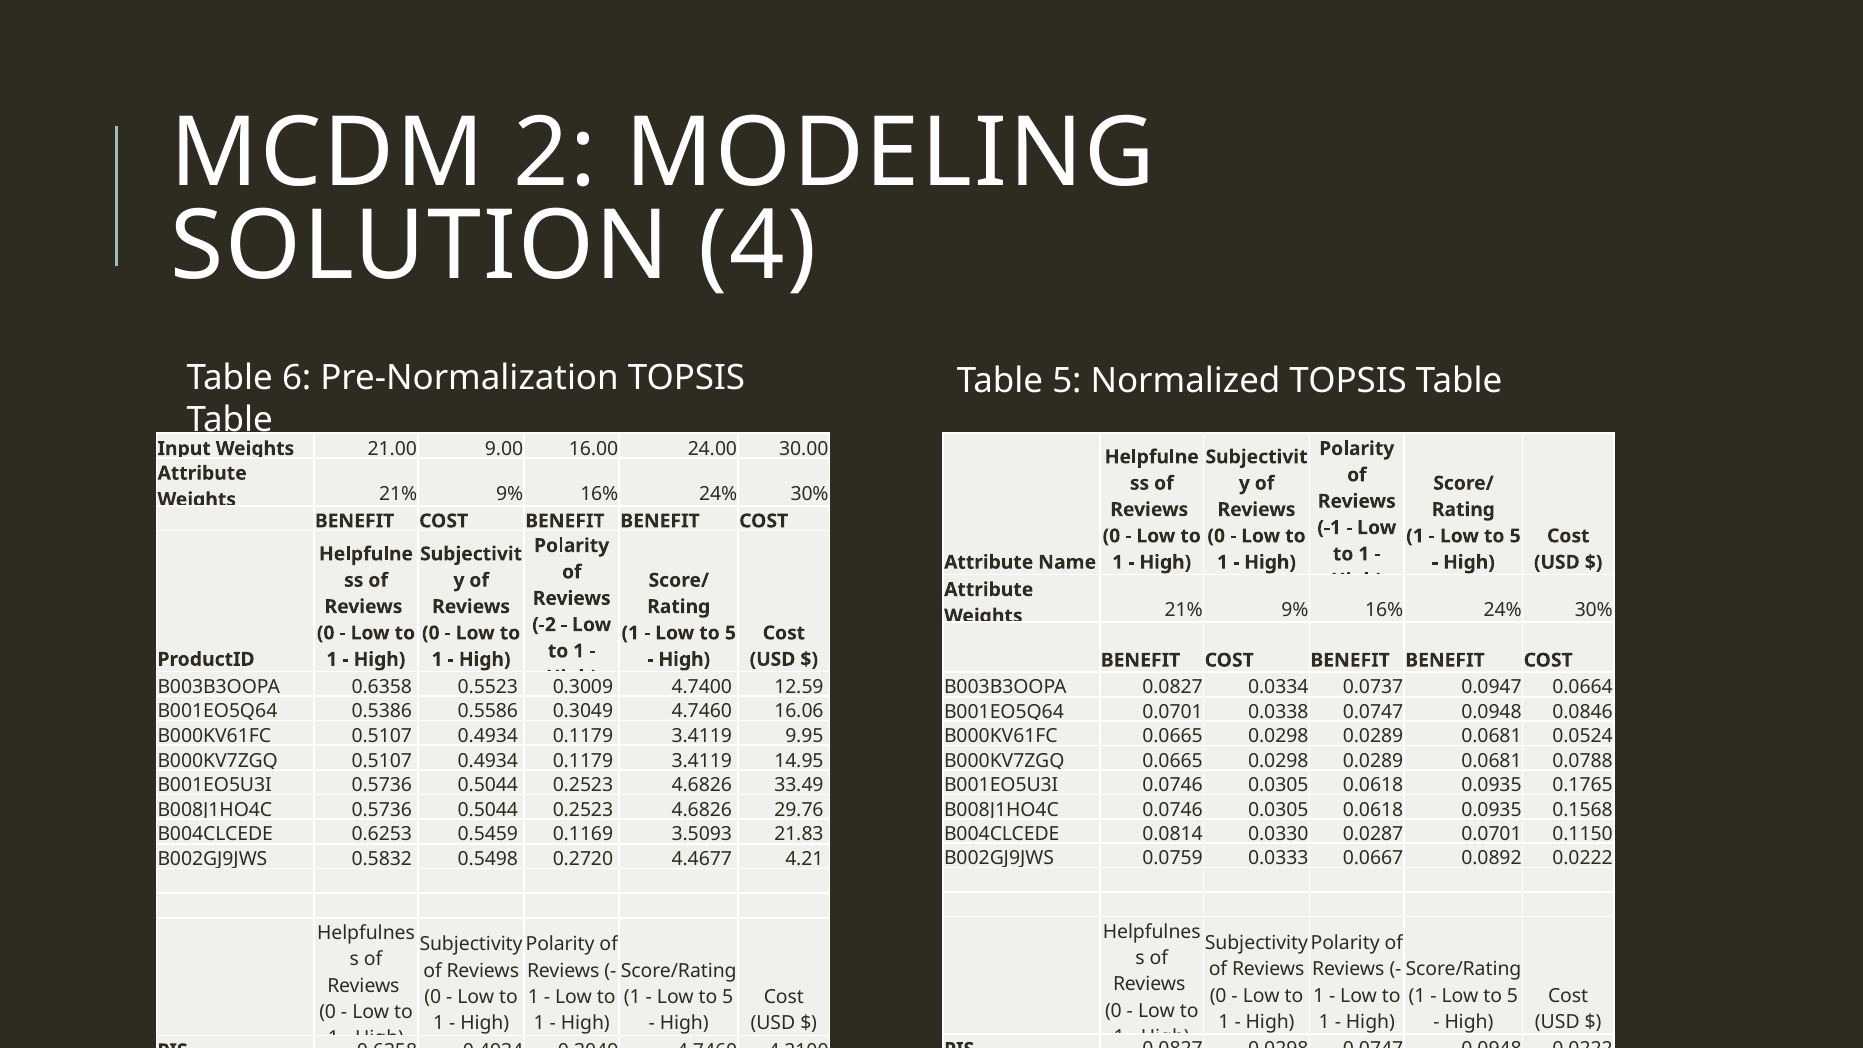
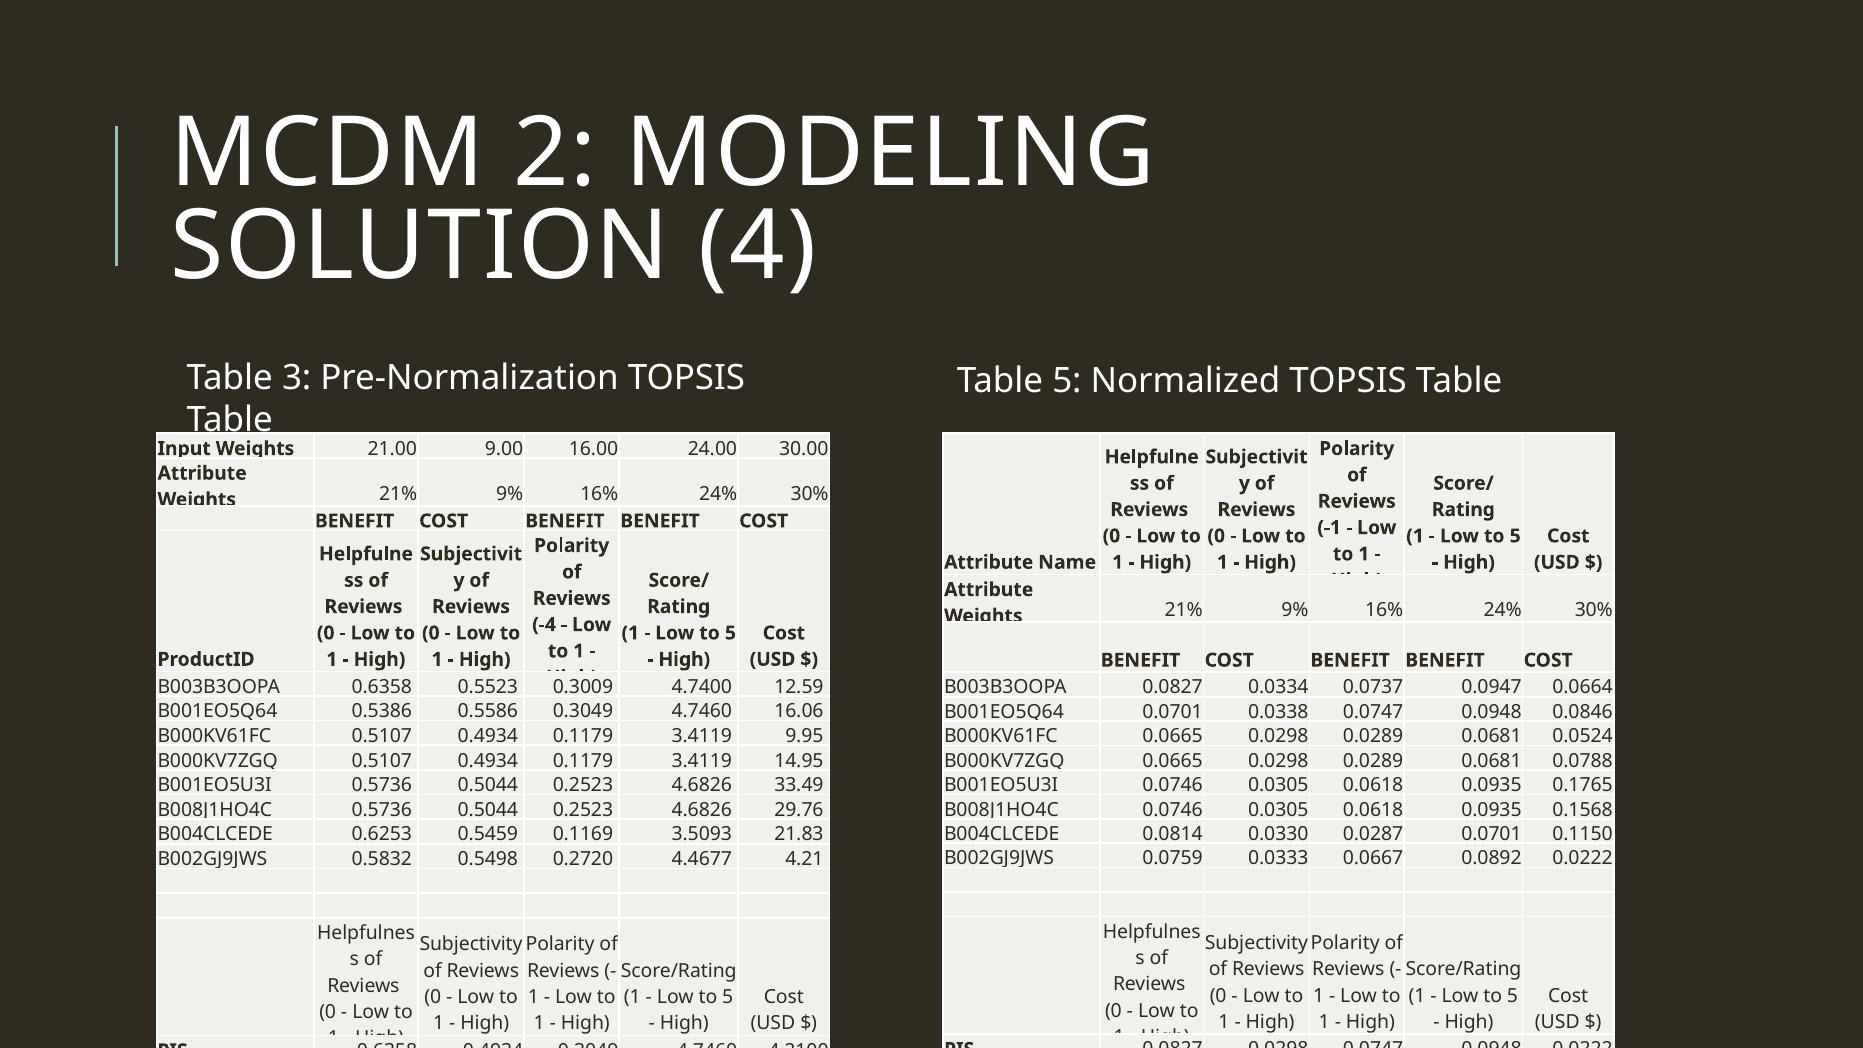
6: 6 -> 3 (297, 378)
-2: -2 -> -4 (544, 625)
